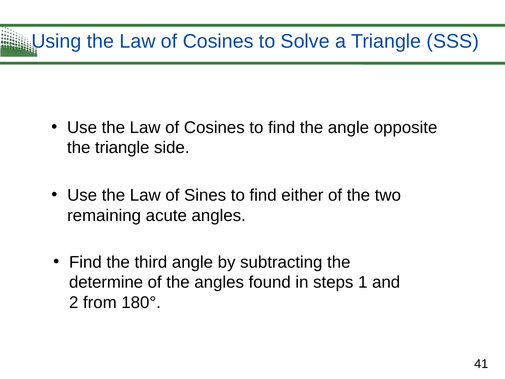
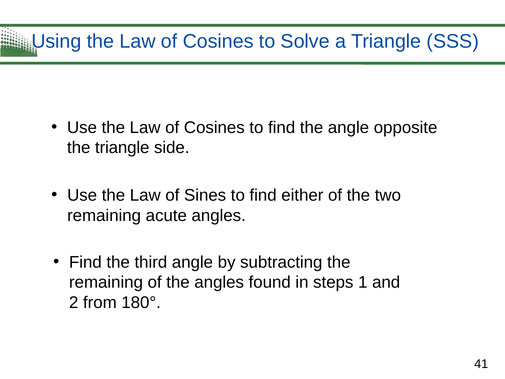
determine: determine -> remaining (106, 282)
